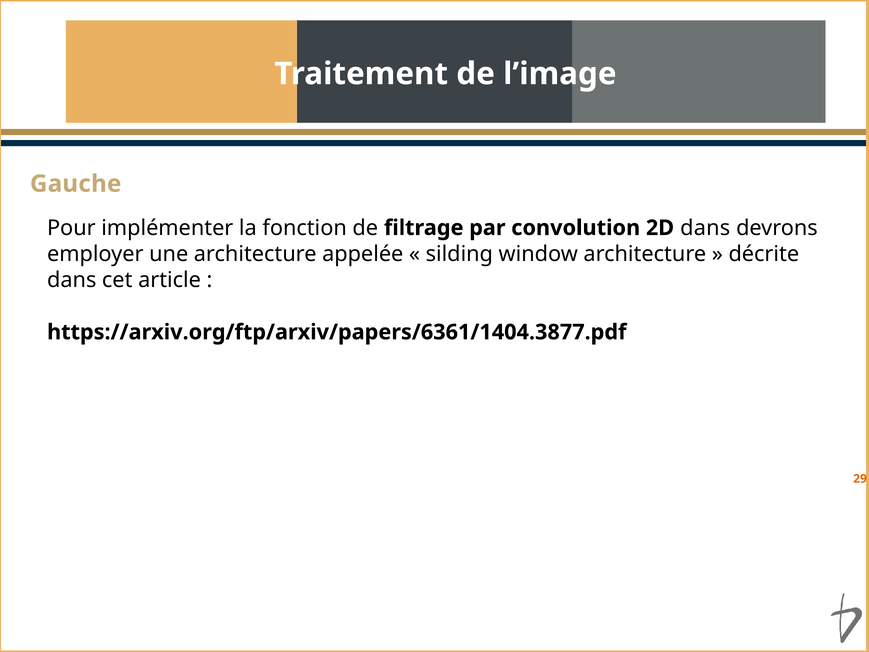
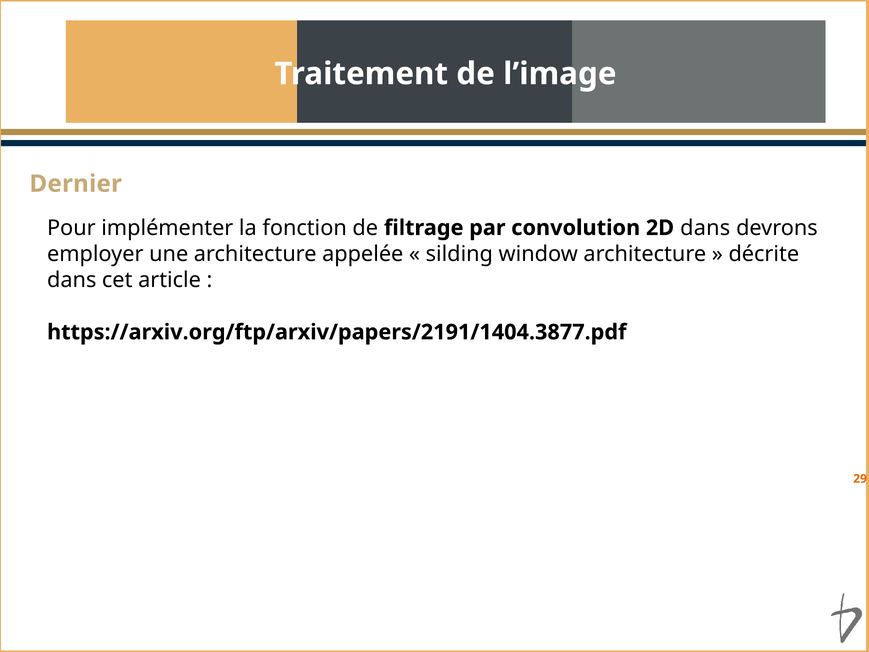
Gauche: Gauche -> Dernier (76, 184)
https://arxiv.org/ftp/arxiv/papers/6361/1404.3877.pdf: https://arxiv.org/ftp/arxiv/papers/6361/1404.3877.pdf -> https://arxiv.org/ftp/arxiv/papers/2191/1404.3877.pdf (337, 332)
